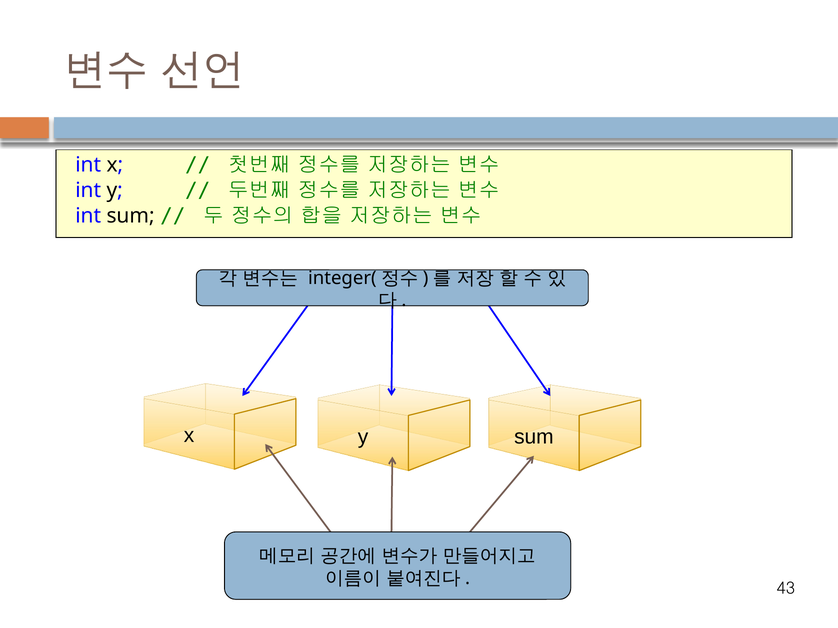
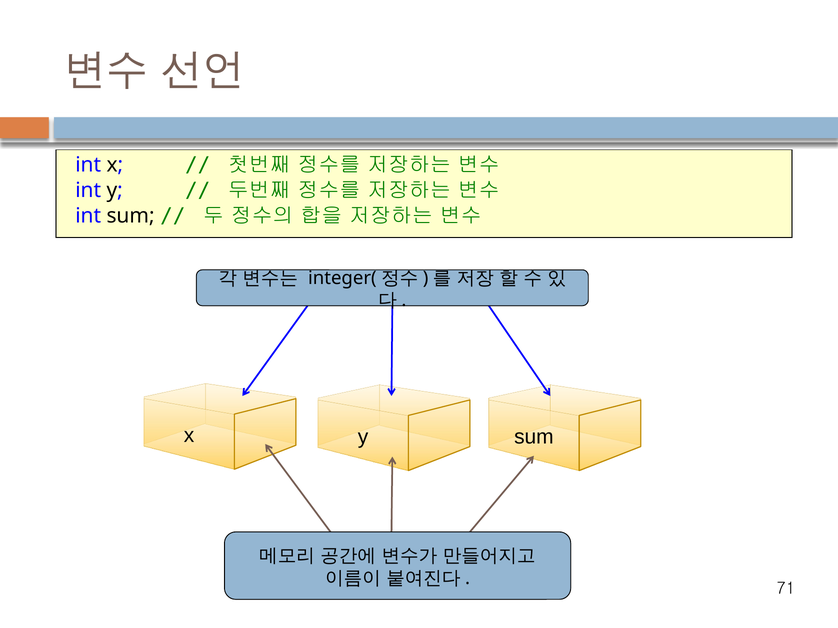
43: 43 -> 71 (786, 589)
